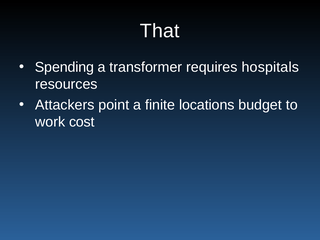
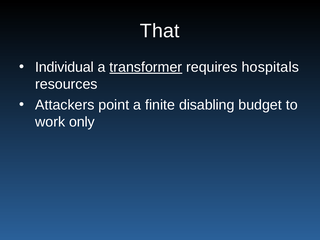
Spending: Spending -> Individual (64, 67)
transformer underline: none -> present (146, 67)
locations: locations -> disabling (207, 105)
cost: cost -> only (82, 122)
